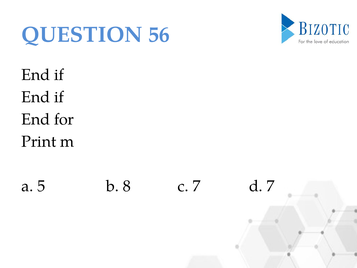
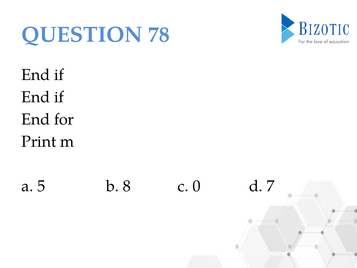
56: 56 -> 78 (159, 35)
c 7: 7 -> 0 (197, 186)
